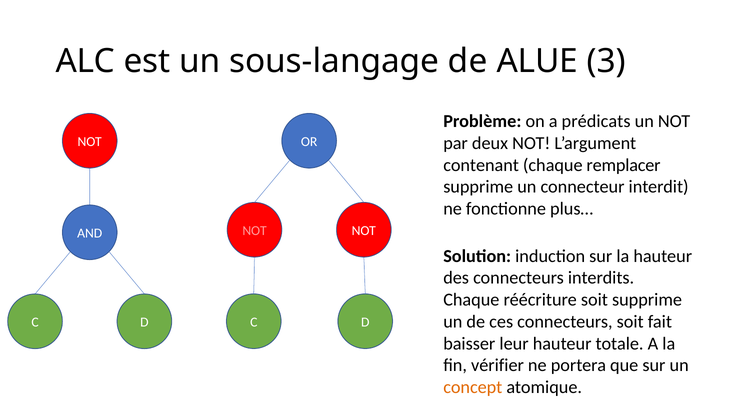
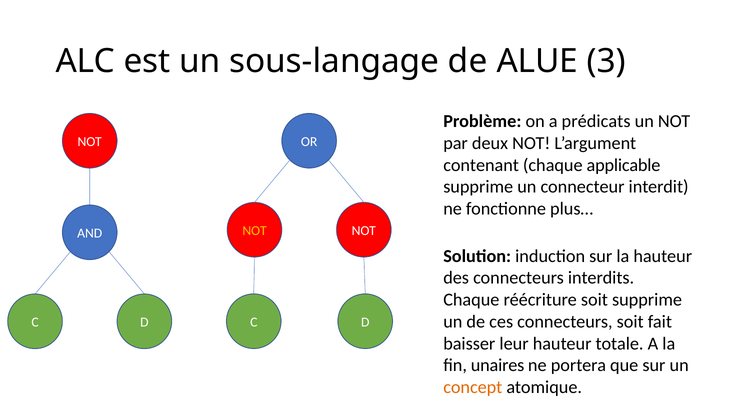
remplacer: remplacer -> applicable (624, 165)
NOT colour: pink -> yellow (255, 231)
vérifier: vérifier -> unaires (498, 365)
